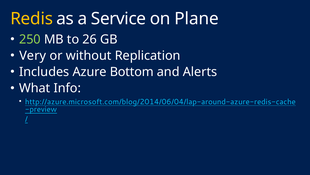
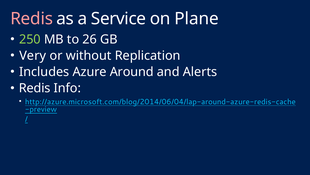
Redis colour: yellow -> pink (32, 19)
Bottom: Bottom -> Around (132, 72)
What: What -> Redis (35, 88)
